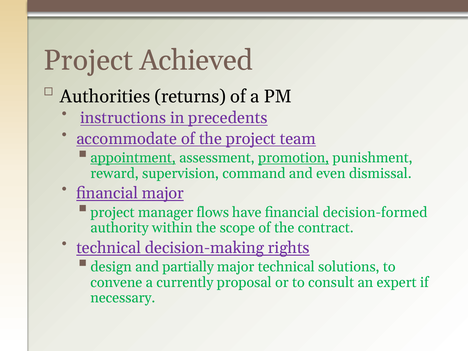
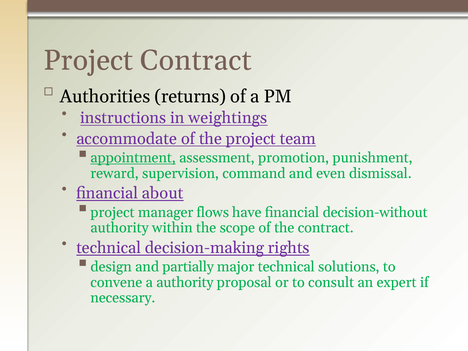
Project Achieved: Achieved -> Contract (196, 61)
precedents: precedents -> weightings (228, 118)
promotion underline: present -> none (294, 158)
financial major: major -> about (163, 193)
decision-formed: decision-formed -> decision-without (375, 212)
a currently: currently -> authority (185, 282)
